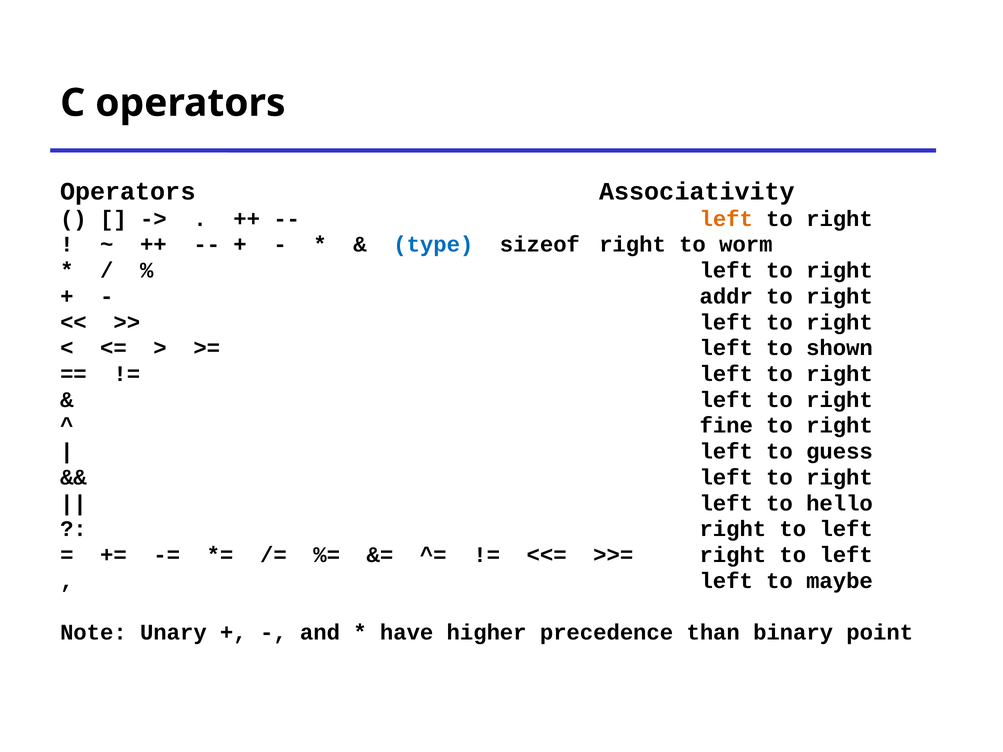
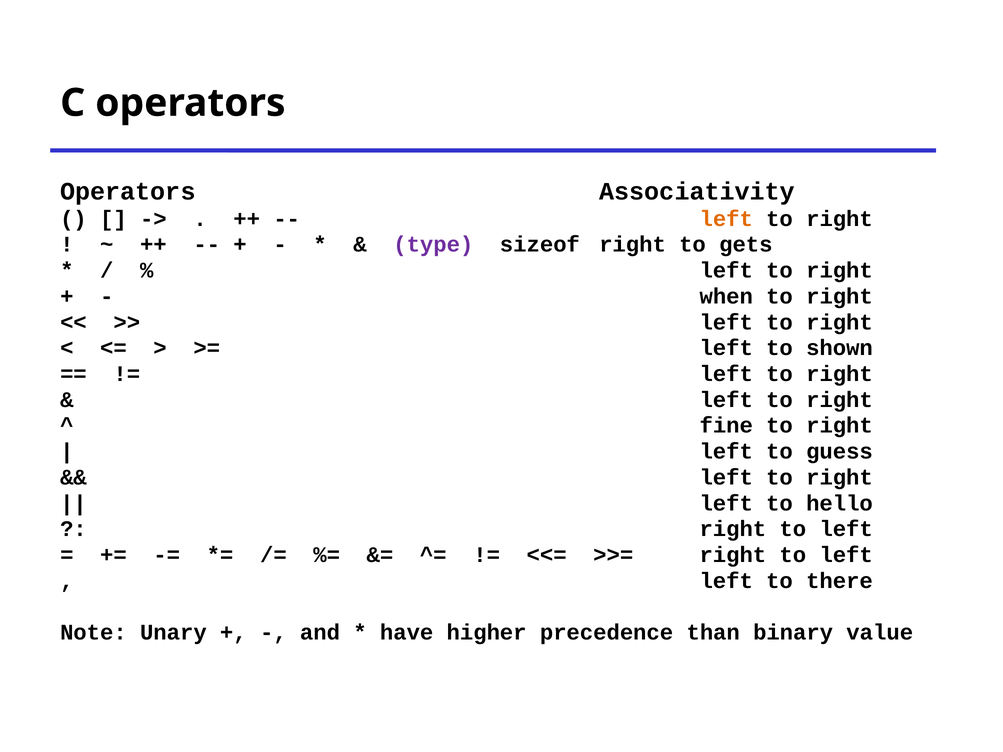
type colour: blue -> purple (433, 245)
worm: worm -> gets (746, 245)
addr: addr -> when (726, 296)
maybe: maybe -> there (839, 581)
point: point -> value (880, 633)
